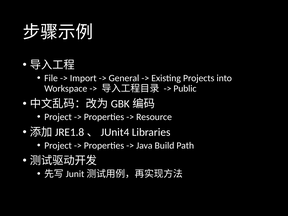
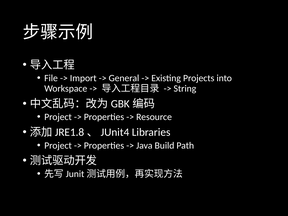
Public: Public -> String (185, 89)
